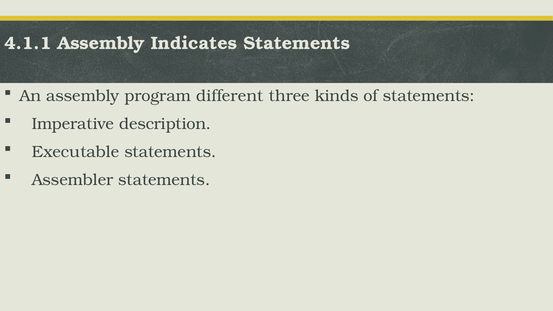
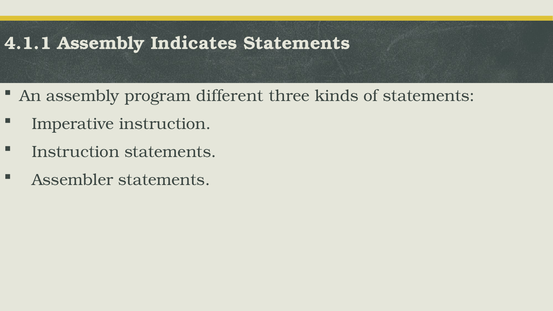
Imperative description: description -> instruction (165, 124)
Executable: Executable -> Instruction (76, 152)
